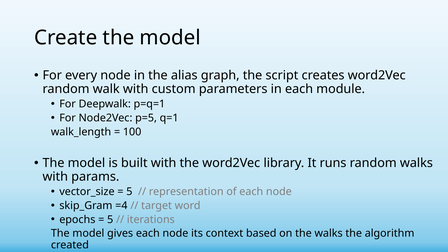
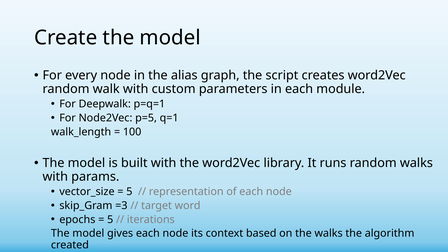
=4: =4 -> =3 (121, 206)
